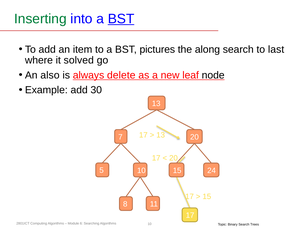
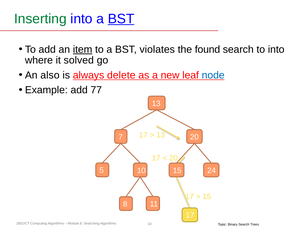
item underline: none -> present (83, 49)
pictures: pictures -> violates (157, 49)
along: along -> found (207, 49)
to last: last -> into (276, 49)
node colour: black -> blue (213, 75)
30: 30 -> 77 (96, 90)
